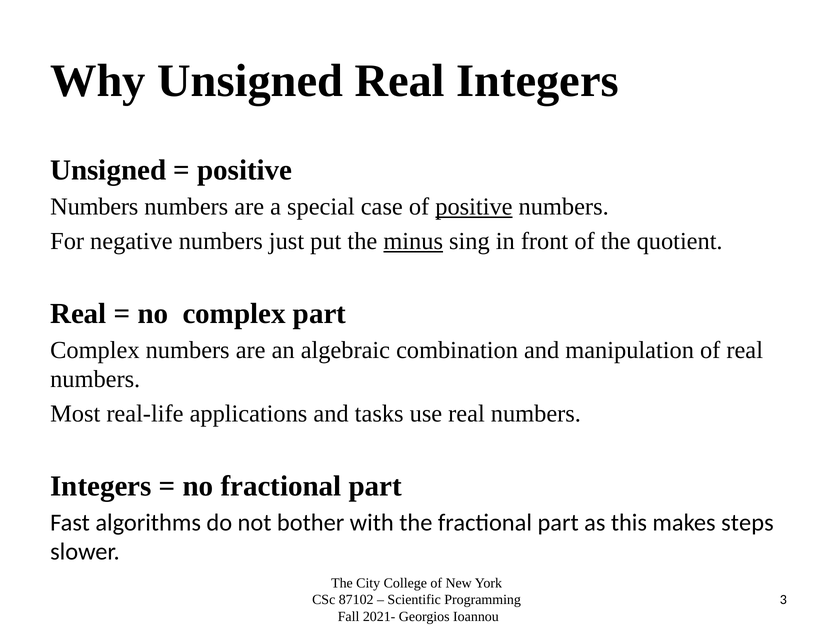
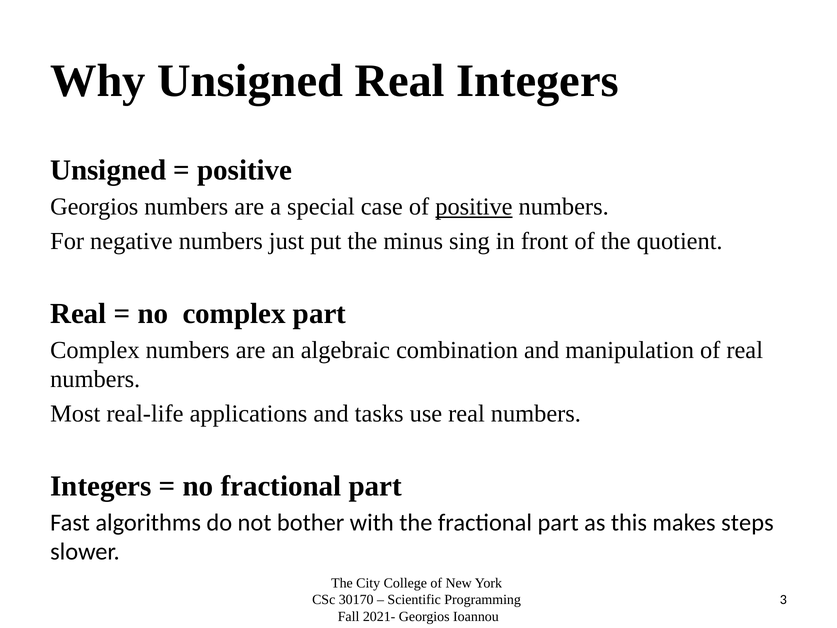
Numbers: Numbers -> Georgios (94, 207)
minus underline: present -> none (413, 241)
87102: 87102 -> 30170 (356, 599)
